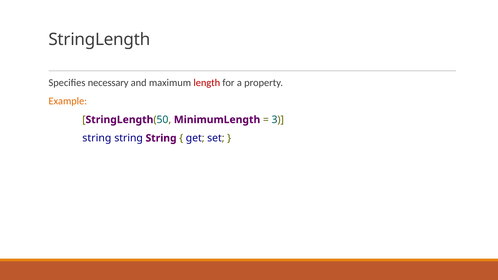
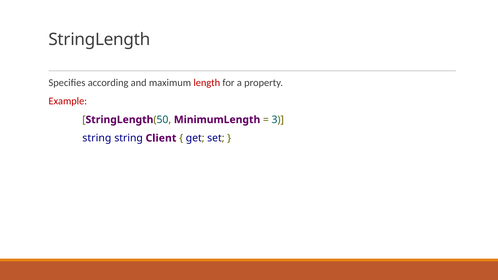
necessary: necessary -> according (108, 83)
Example colour: orange -> red (68, 101)
String: String -> Client (161, 138)
